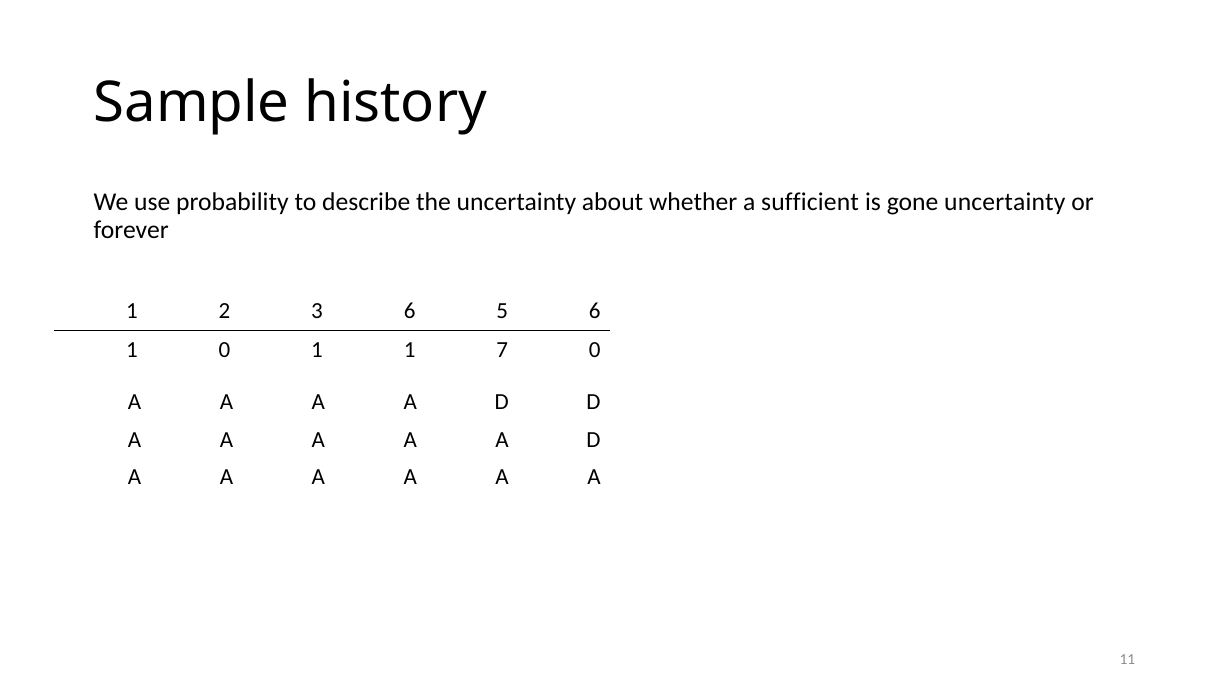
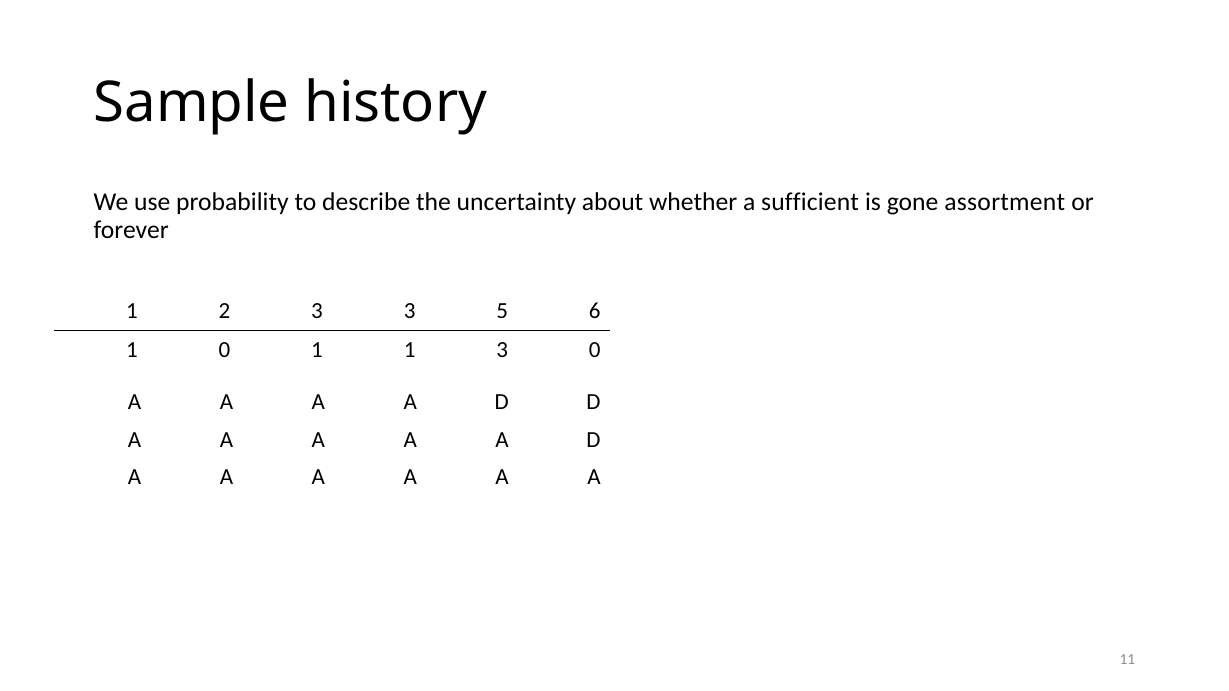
gone uncertainty: uncertainty -> assortment (1005, 202)
3 6: 6 -> 3 (410, 311)
1 7: 7 -> 3 (502, 350)
